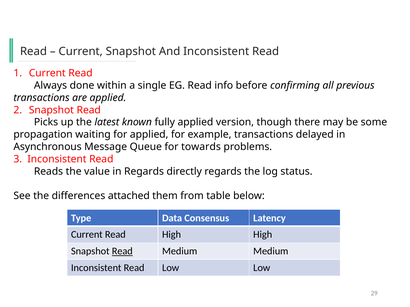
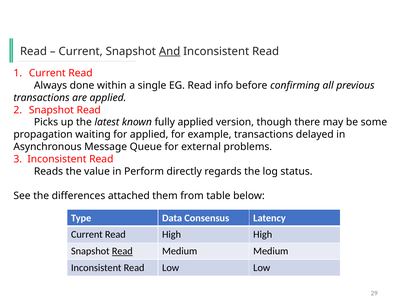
And underline: none -> present (170, 51)
towards: towards -> external (201, 147)
in Regards: Regards -> Perform (144, 172)
